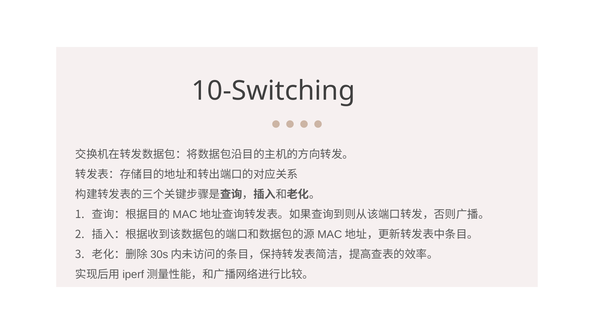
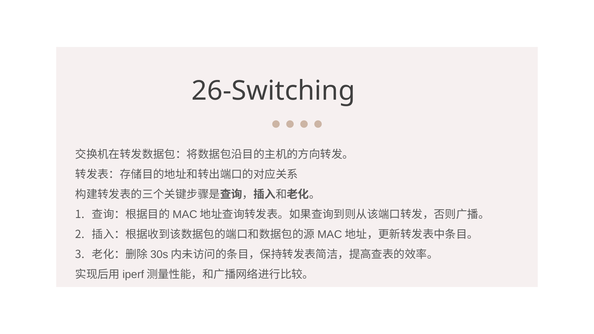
10-Switching: 10-Switching -> 26-Switching (273, 91)
